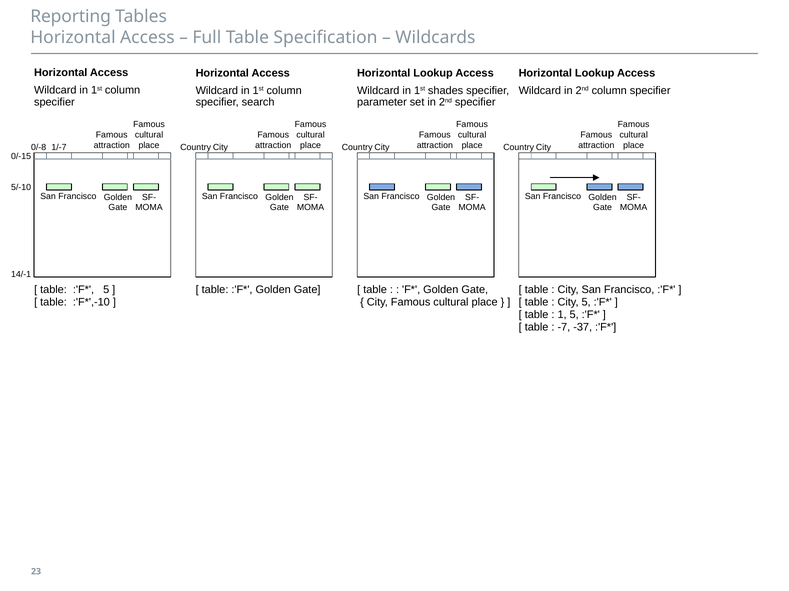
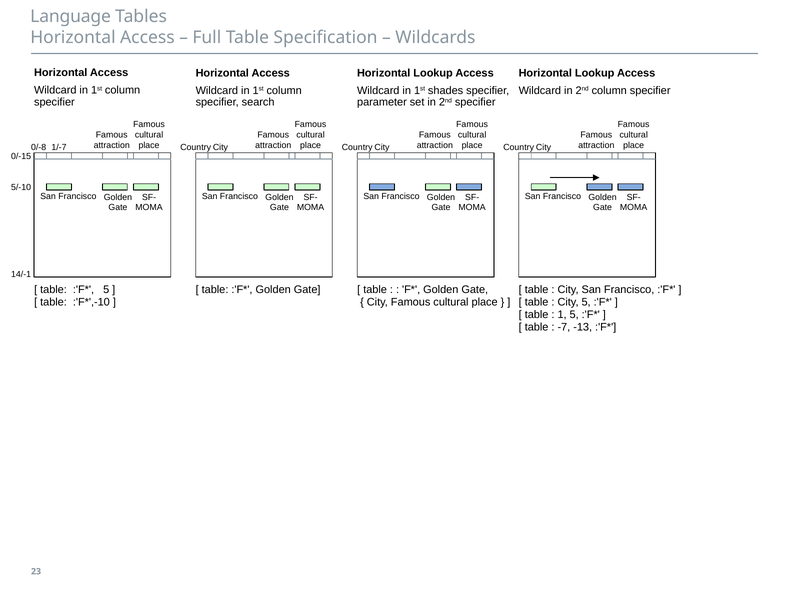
Reporting: Reporting -> Language (71, 16)
-37: -37 -> -13 (583, 327)
